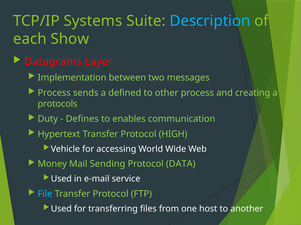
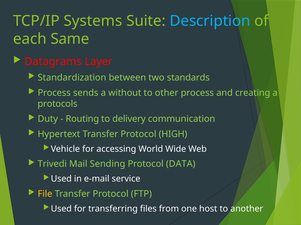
Show: Show -> Same (70, 39)
Implementation: Implementation -> Standardization (72, 78)
messages: messages -> standards (188, 78)
defined: defined -> without (125, 93)
Defines: Defines -> Routing (82, 119)
enables: enables -> delivery (129, 119)
Money: Money -> Trivedi (52, 164)
File colour: light blue -> yellow (45, 194)
